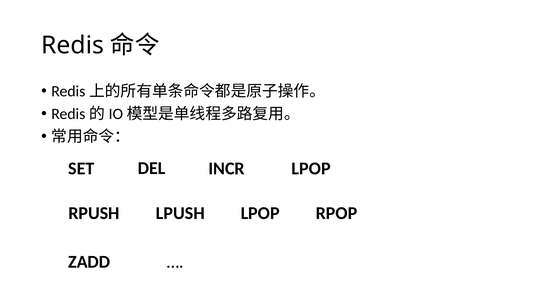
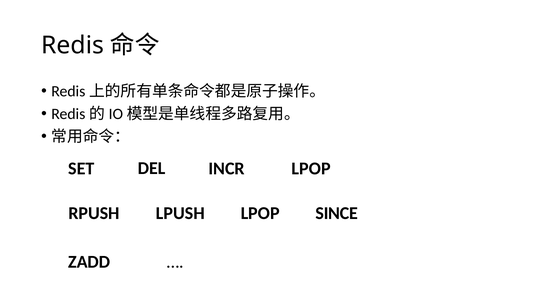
RPOP: RPOP -> SINCE (337, 213)
